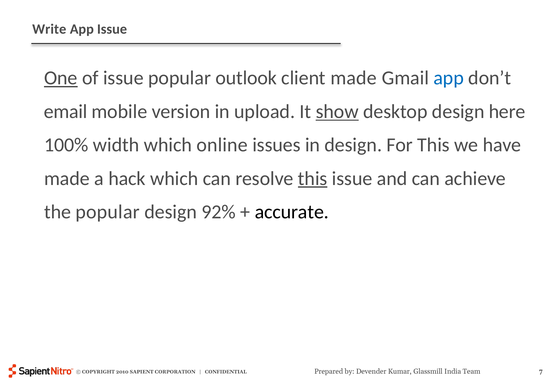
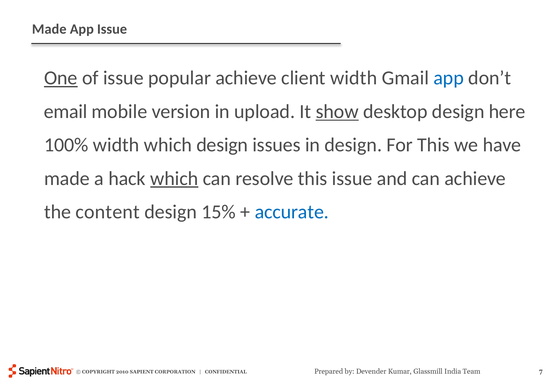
Write: Write -> Made (49, 29)
popular outlook: outlook -> achieve (246, 78)
client made: made -> width (354, 78)
which online: online -> design (222, 145)
which underline: none -> present (174, 179)
this underline: present -> none (313, 179)
the popular: popular -> content (108, 212)
92%: 92% -> 15% (219, 212)
accurate colour: black -> blue (292, 212)
